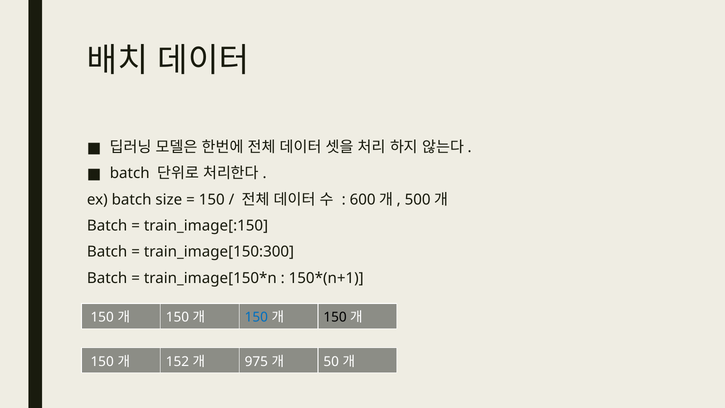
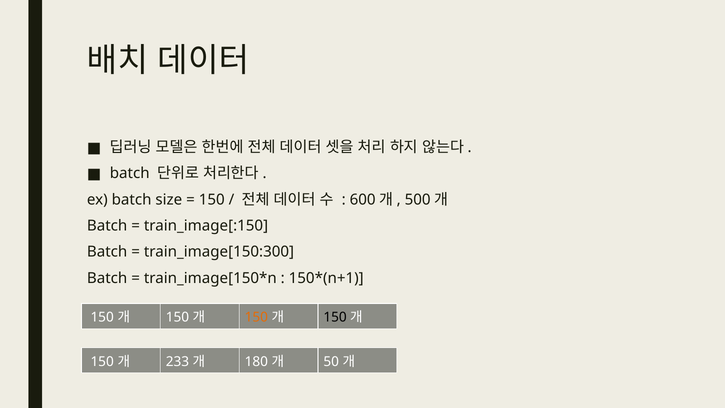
150 colour: blue -> orange (256, 317)
152: 152 -> 233 (177, 362)
975: 975 -> 180 (256, 362)
